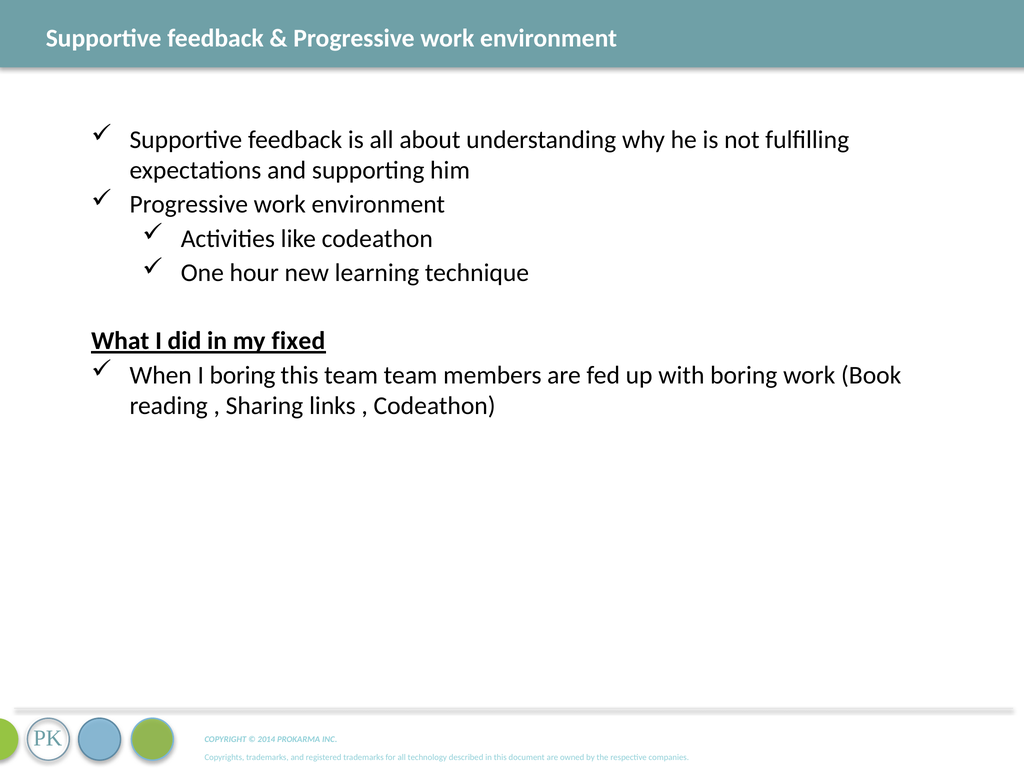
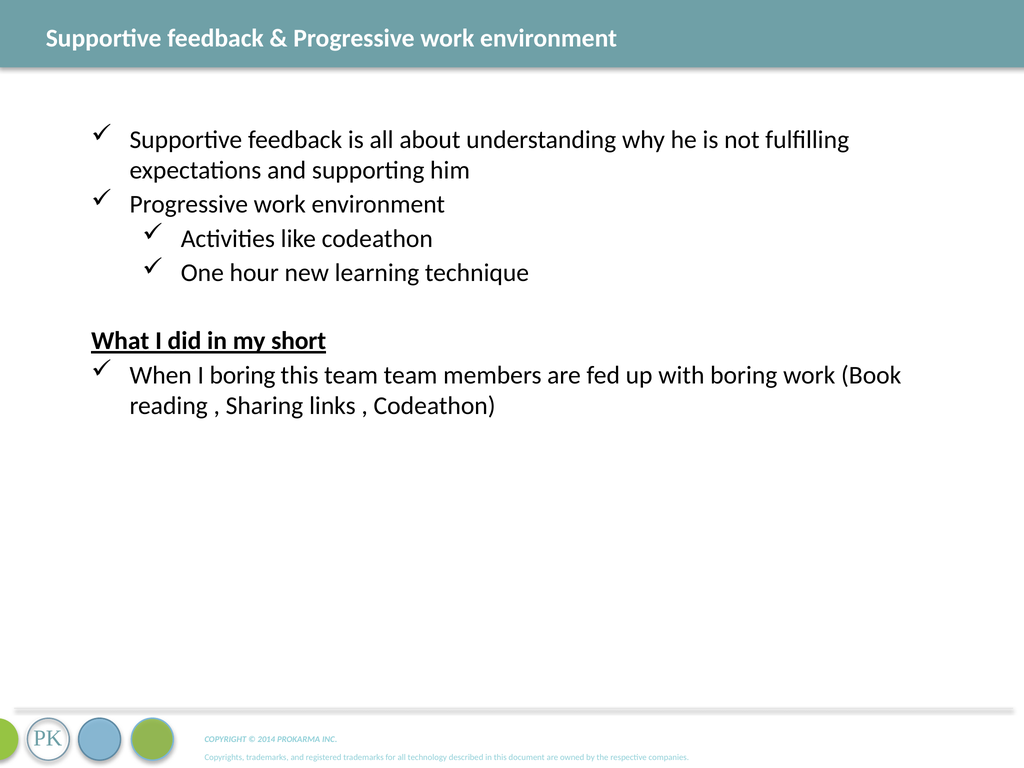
fixed: fixed -> short (299, 341)
